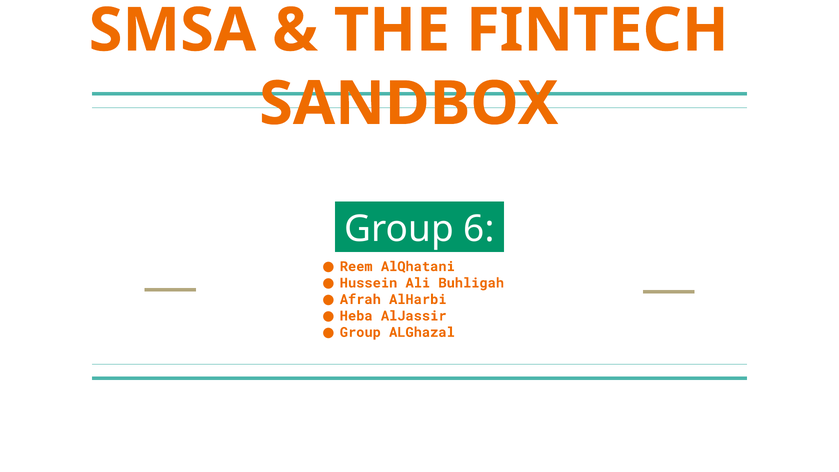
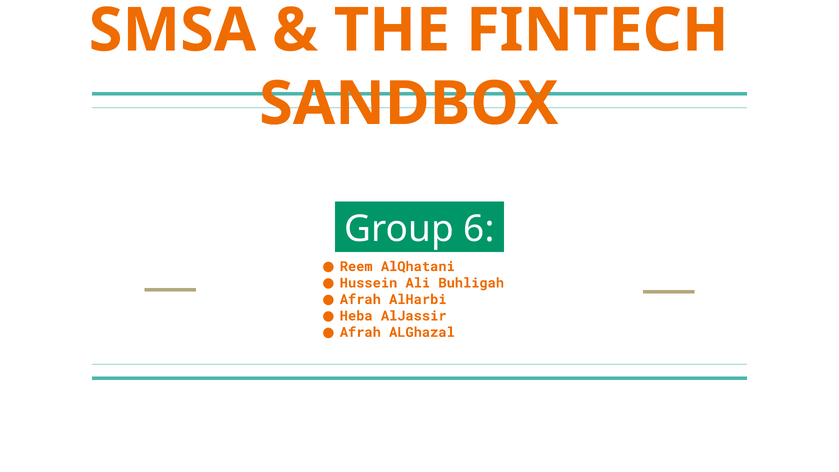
Group: Group -> Afrah (360, 332)
